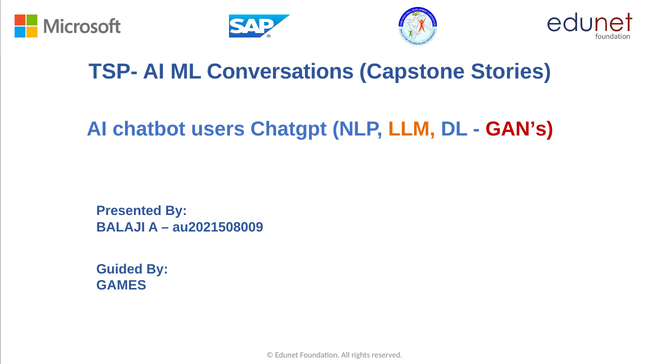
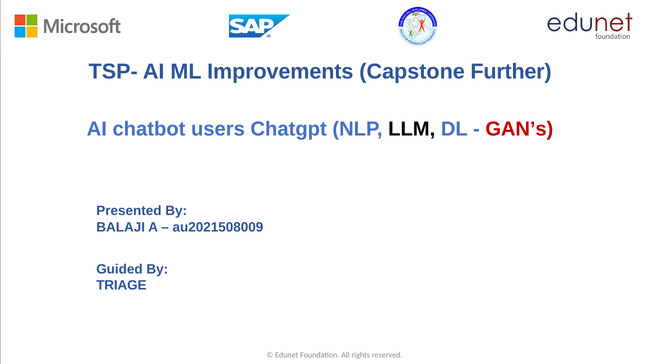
Conversations: Conversations -> Improvements (280, 72)
Stories: Stories -> Further (511, 72)
LLM colour: orange -> black (412, 129)
GAMES: GAMES -> TRIAGE (121, 285)
